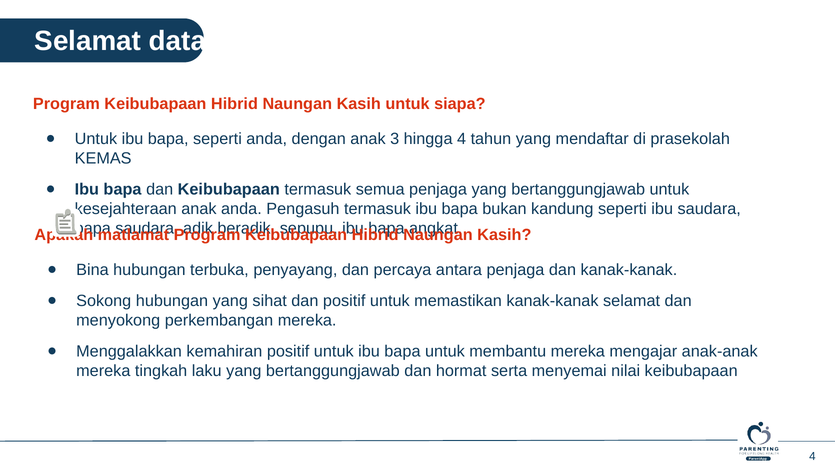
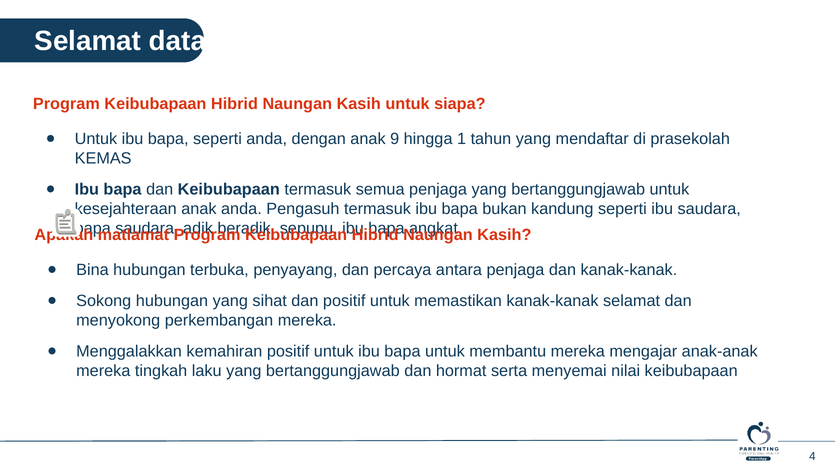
3: 3 -> 9 (395, 139)
hingga 4: 4 -> 1 (462, 139)
